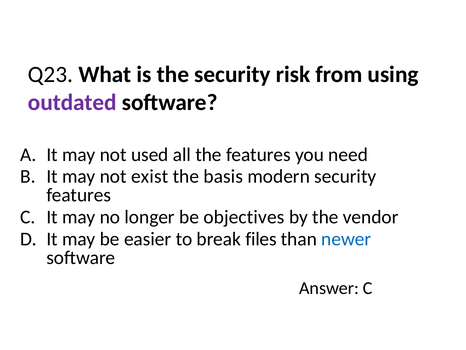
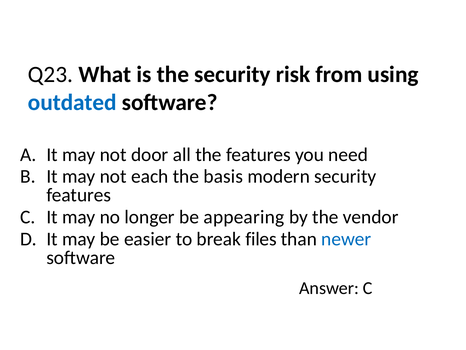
outdated colour: purple -> blue (72, 102)
used: used -> door (150, 154)
exist: exist -> each (150, 176)
objectives: objectives -> appearing (244, 217)
